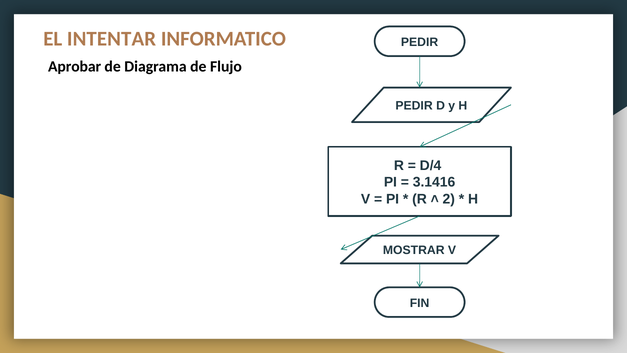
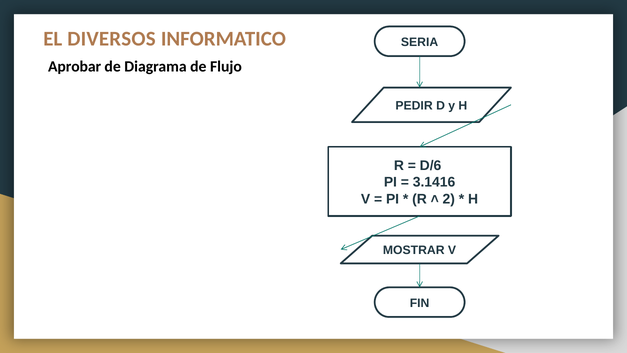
INTENTAR: INTENTAR -> DIVERSOS (111, 39)
PEDIR: PEDIR -> SERIA (420, 42)
D/4: D/4 -> D/6 (431, 166)
